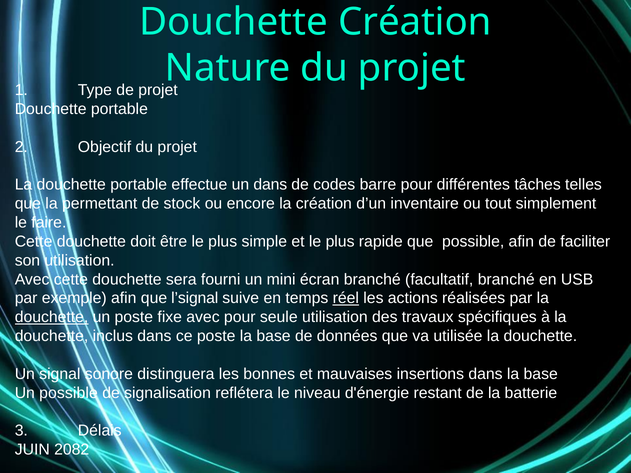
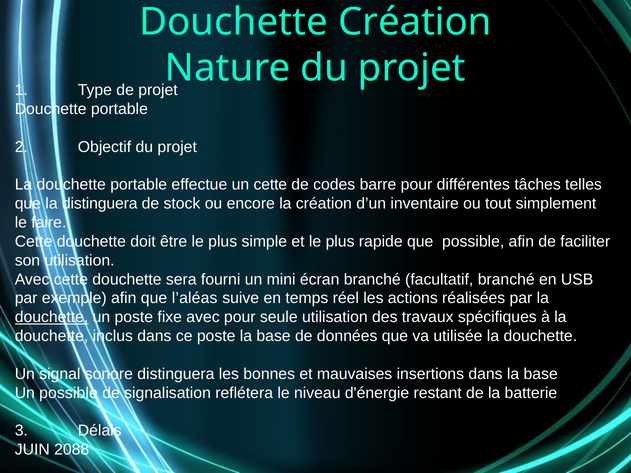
un dans: dans -> cette (270, 185)
la permettant: permettant -> distinguera (100, 204)
l’signal: l’signal -> l’aléas (195, 298)
réel underline: present -> none (346, 298)
2082: 2082 -> 2088 (72, 450)
